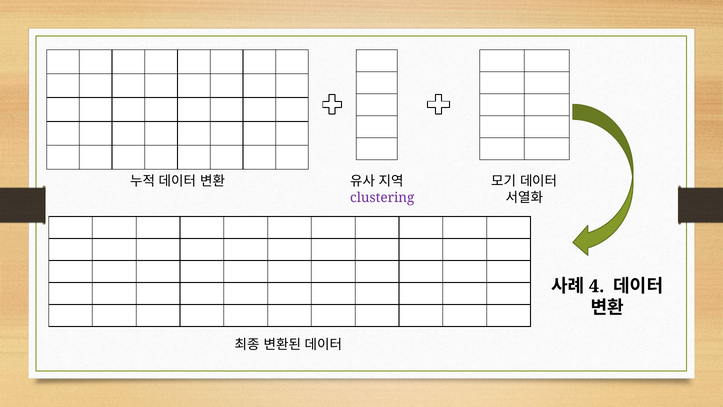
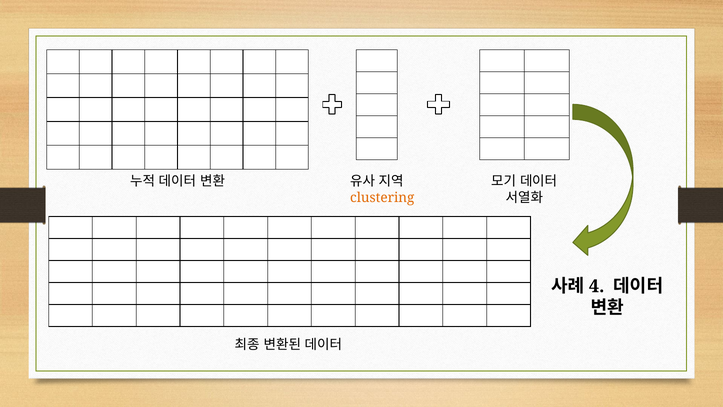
clustering colour: purple -> orange (382, 198)
